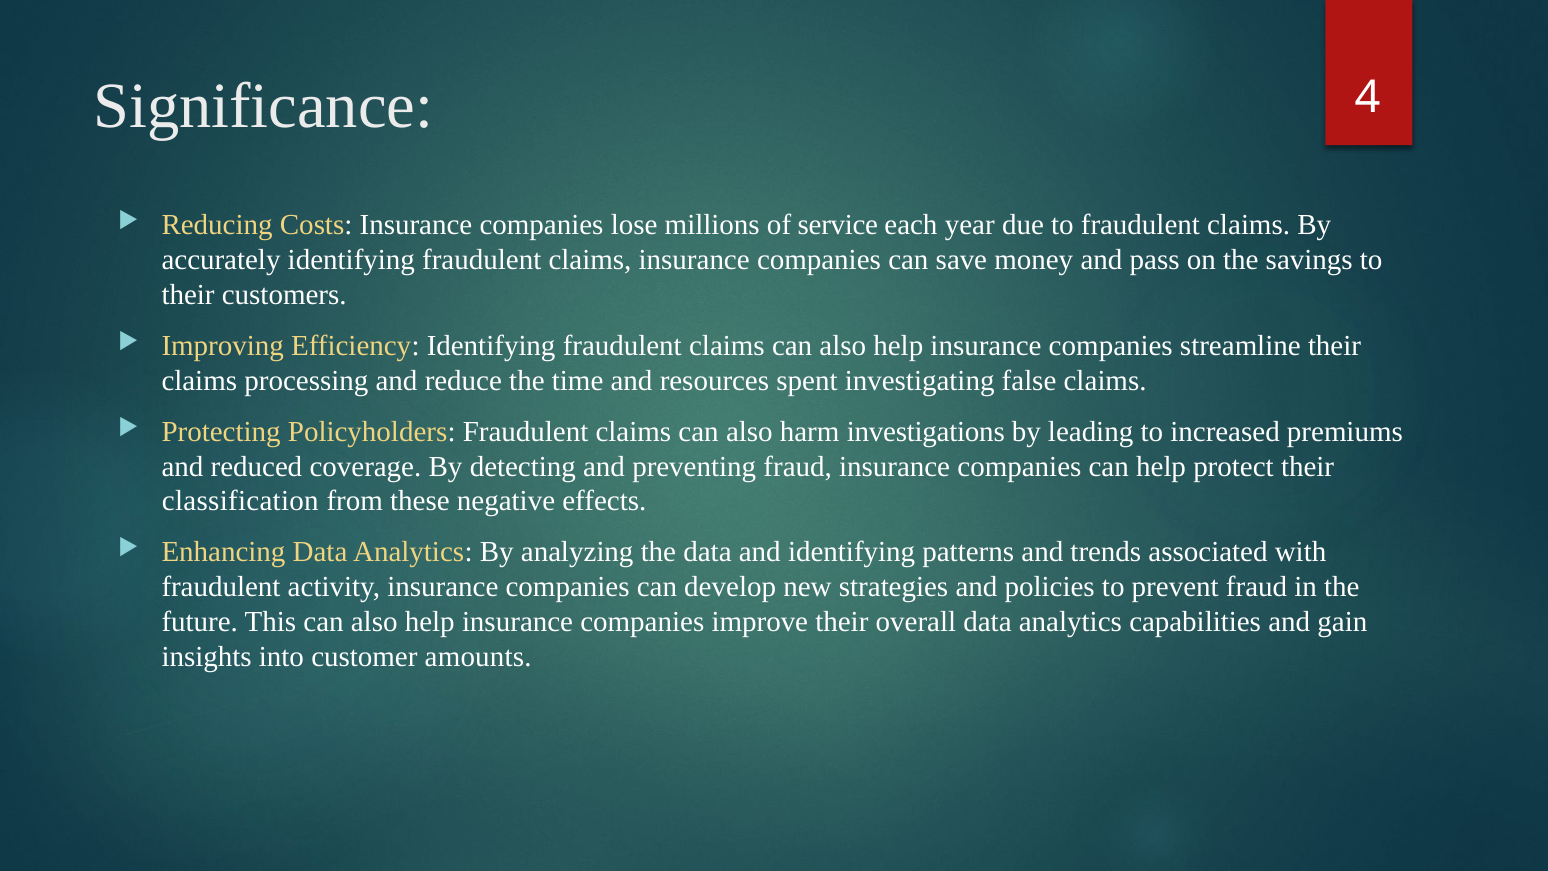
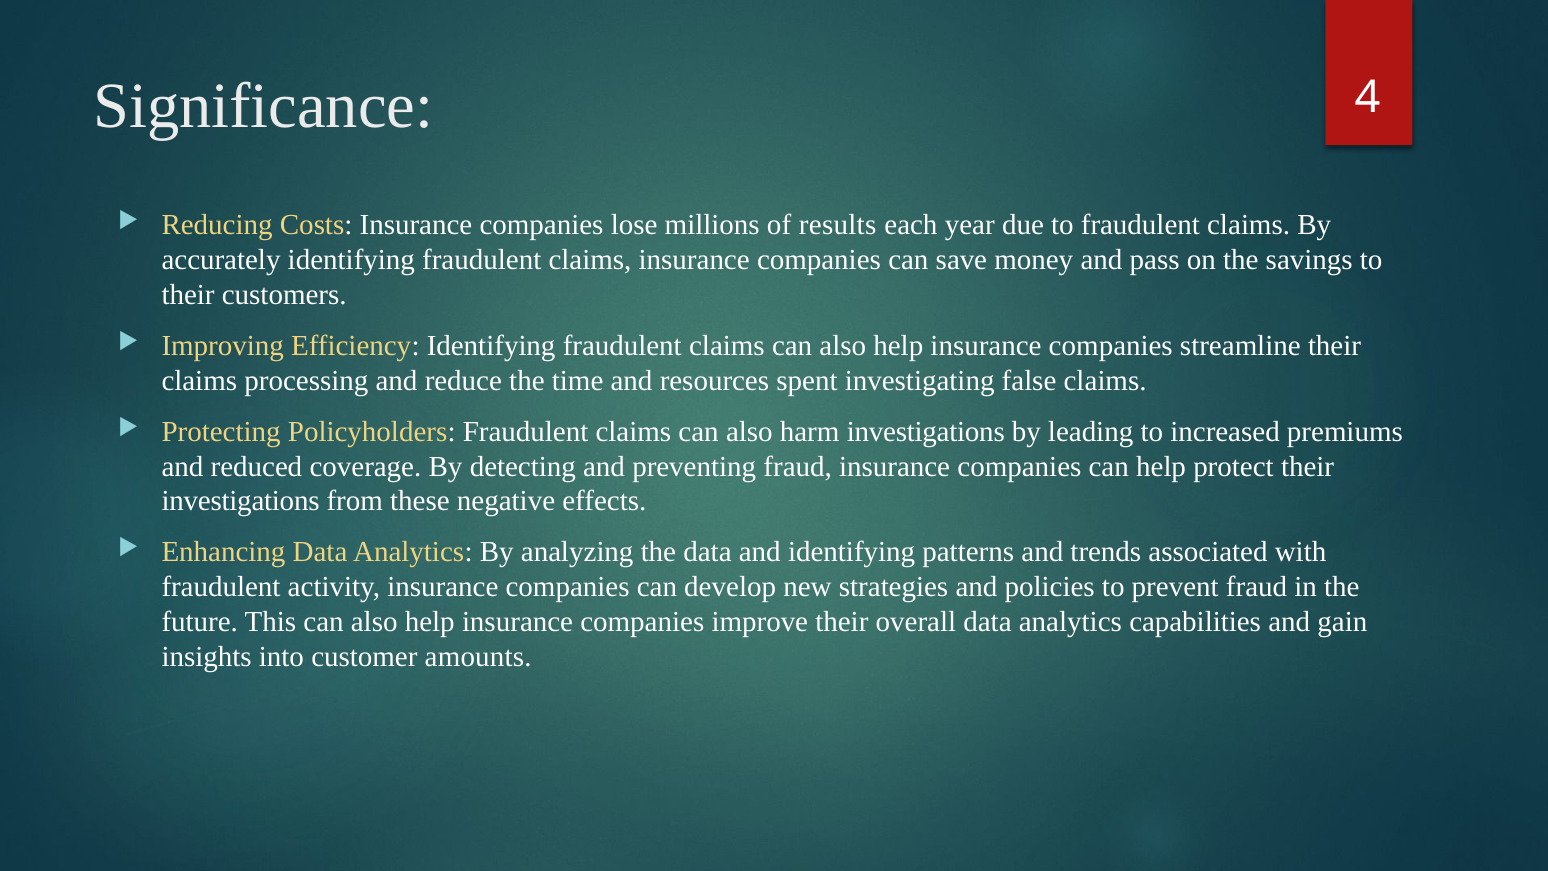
service: service -> results (838, 225)
classification: classification -> investigations (241, 501)
